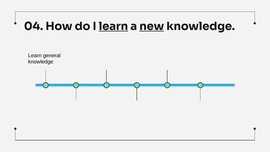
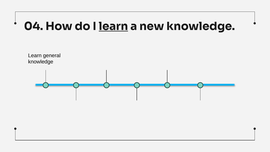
new underline: present -> none (152, 26)
